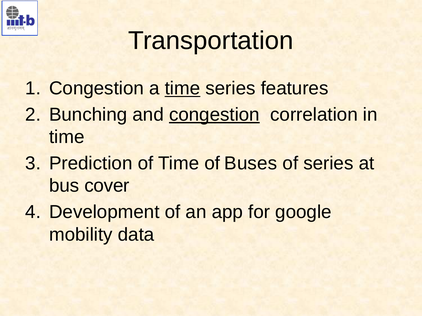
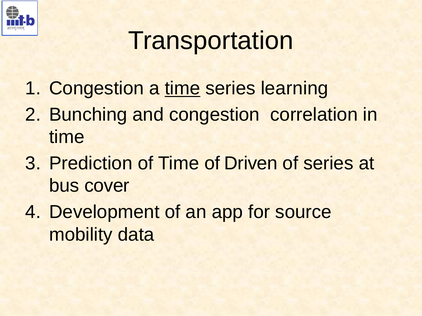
features: features -> learning (295, 89)
congestion underline: present -> none (214, 115)
Buses: Buses -> Driven (251, 164)
google: google -> source (303, 212)
